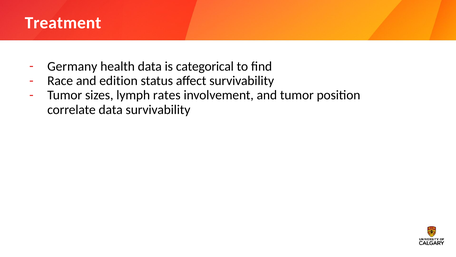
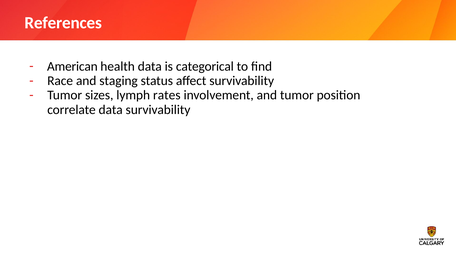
Treatment: Treatment -> References (63, 23)
Germany: Germany -> American (72, 66)
edition: edition -> staging (119, 81)
